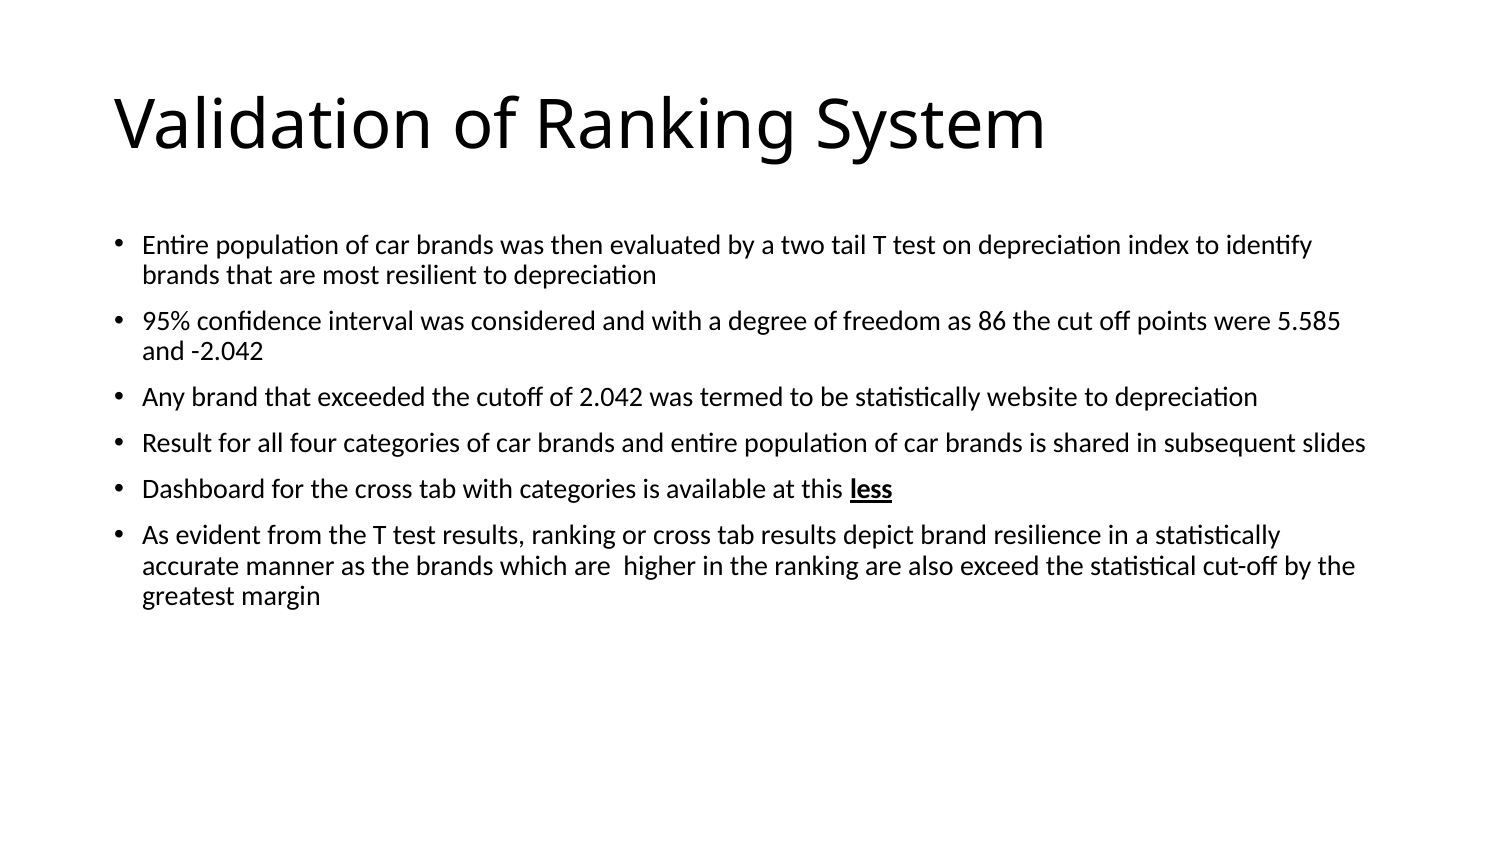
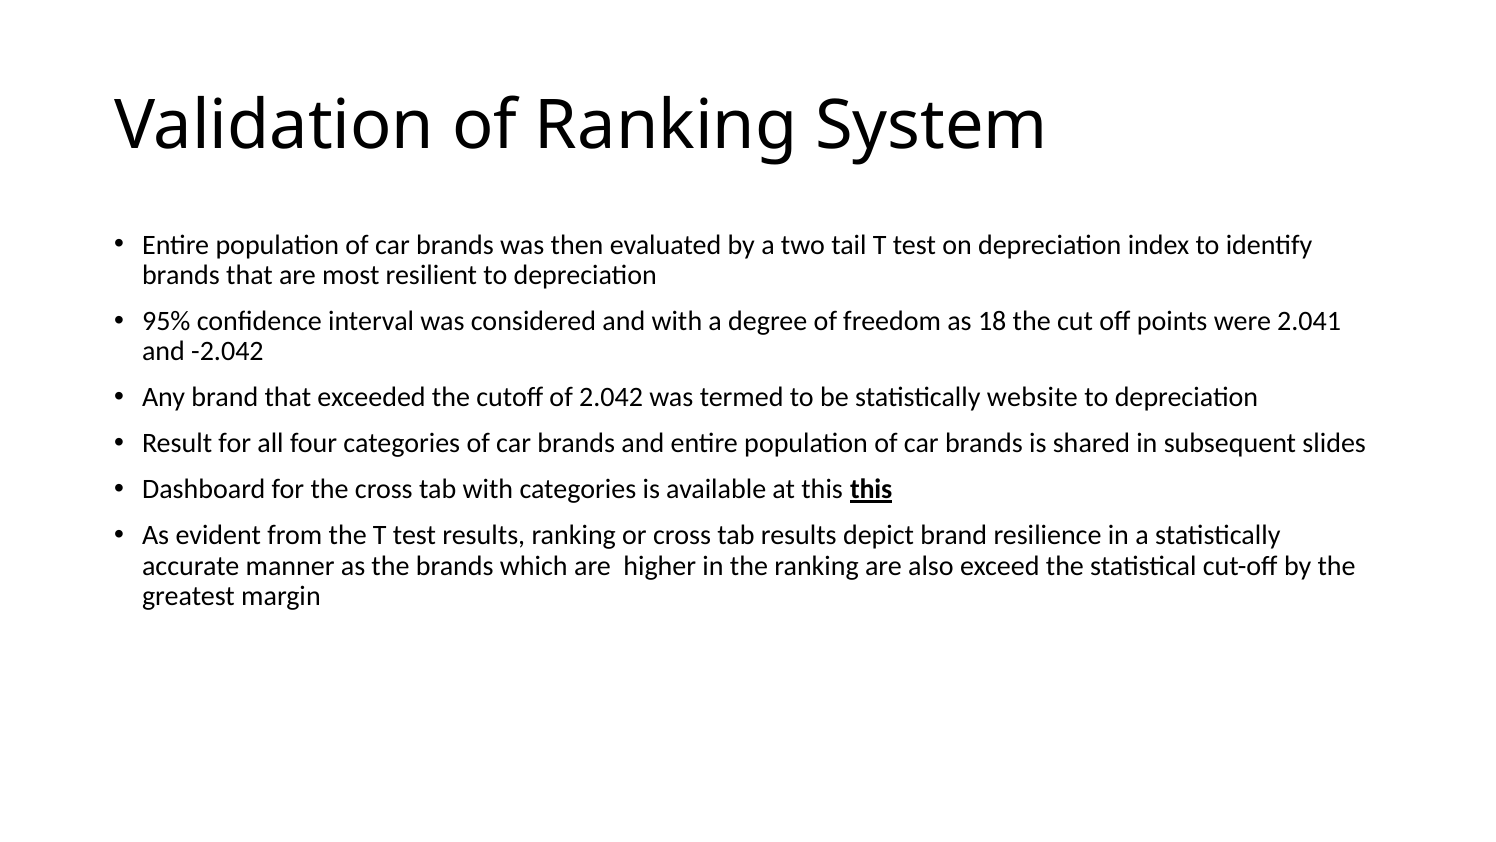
86: 86 -> 18 (992, 321)
5.585: 5.585 -> 2.041 (1309, 321)
this less: less -> this (871, 489)
